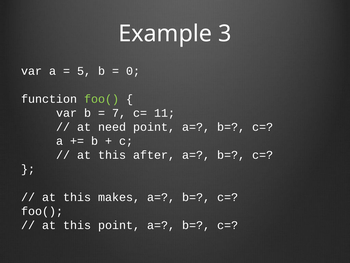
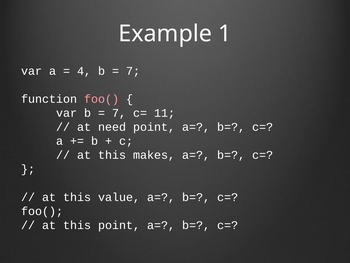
3: 3 -> 1 (225, 34)
5: 5 -> 4 (84, 71)
0: 0 -> 7 (133, 71)
foo( colour: light green -> pink (102, 99)
after: after -> makes (154, 155)
makes: makes -> value (119, 197)
